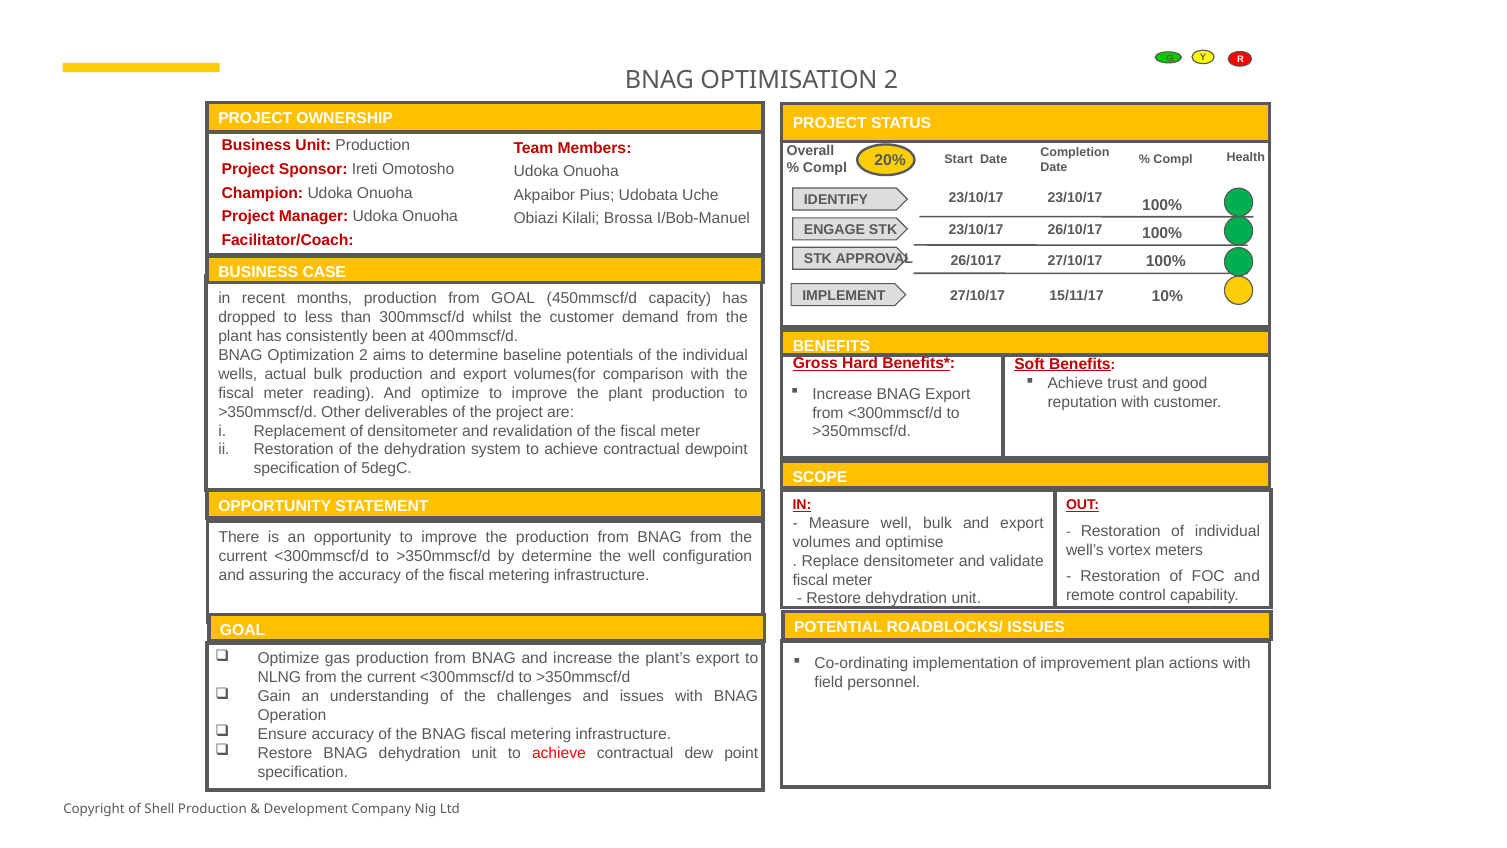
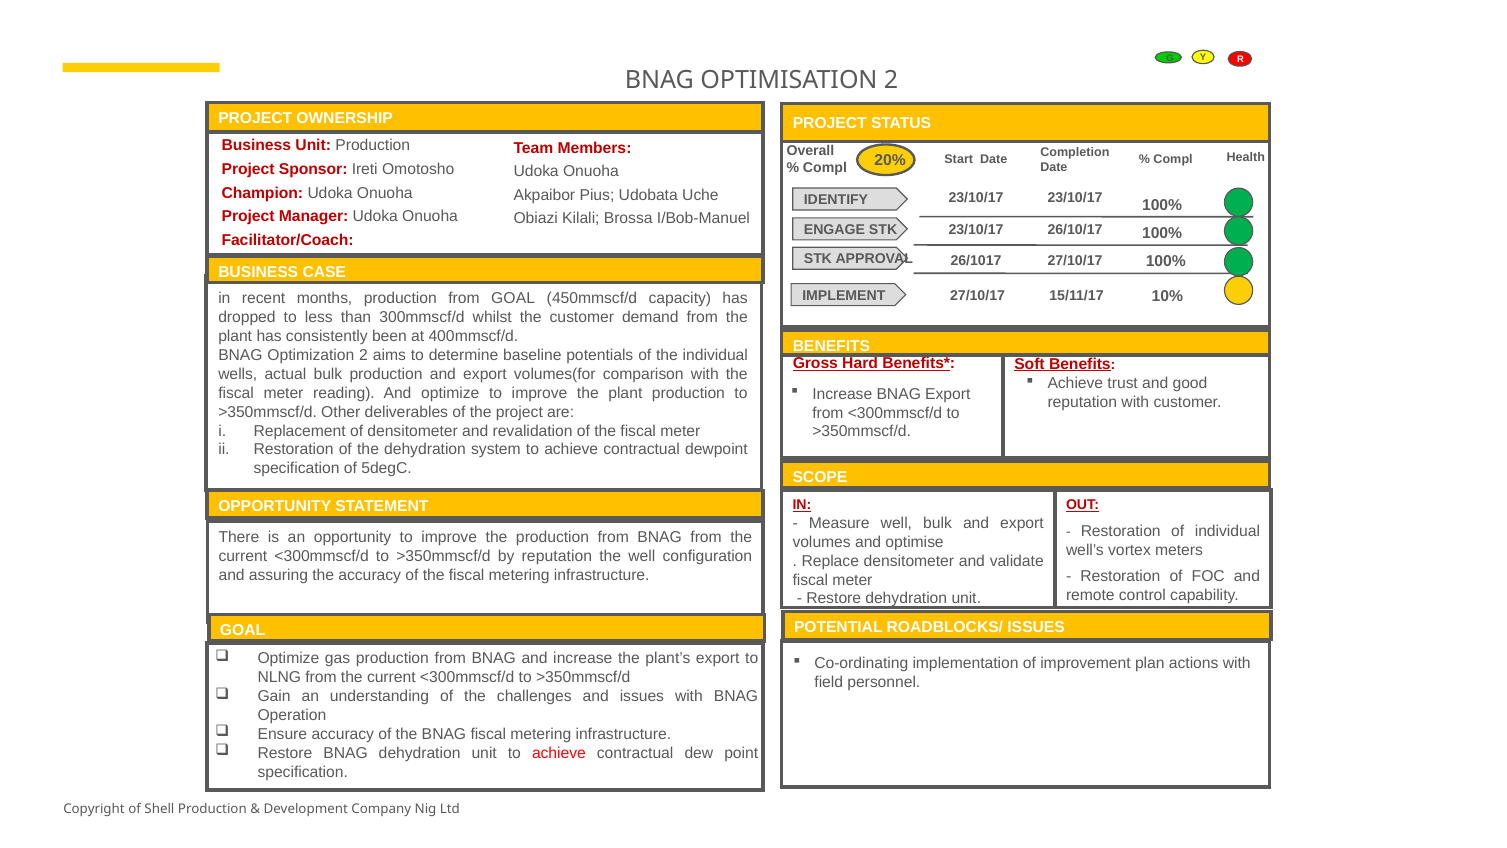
by determine: determine -> reputation (557, 556)
